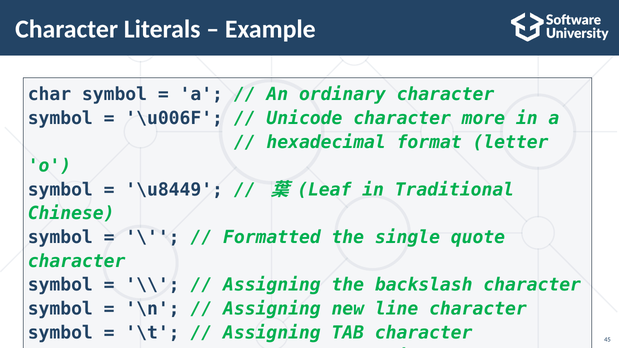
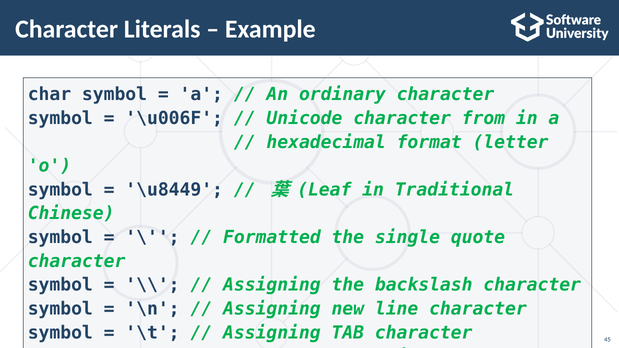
more: more -> from (483, 118)
